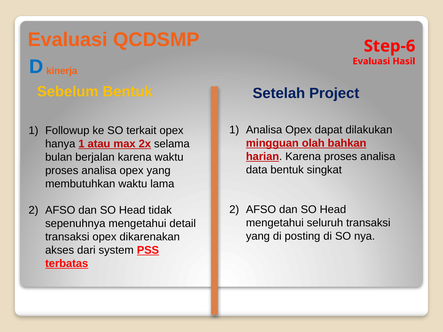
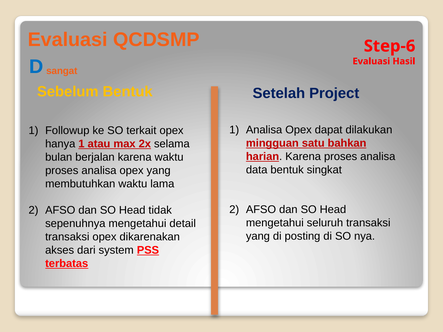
kinerja: kinerja -> sangat (62, 71)
olah: olah -> satu (313, 143)
